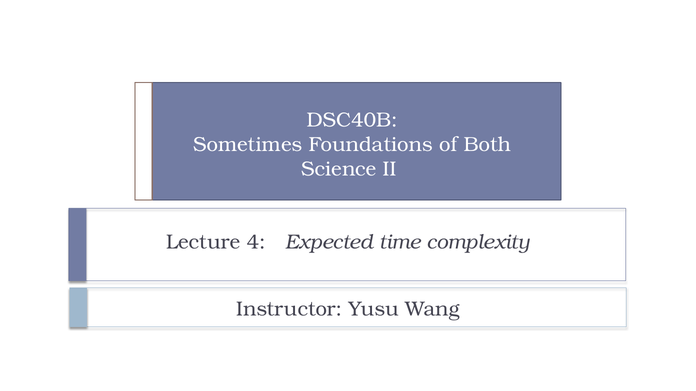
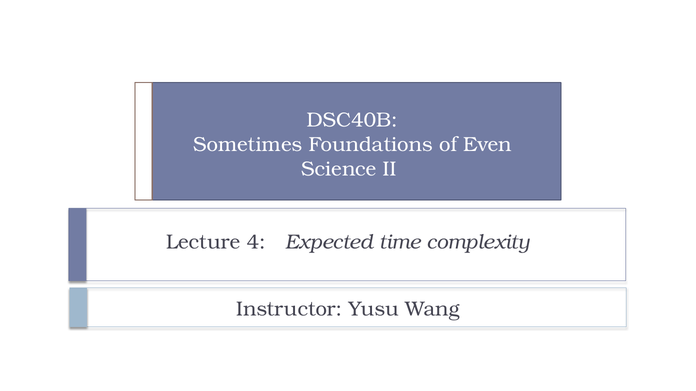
Both: Both -> Even (487, 145)
